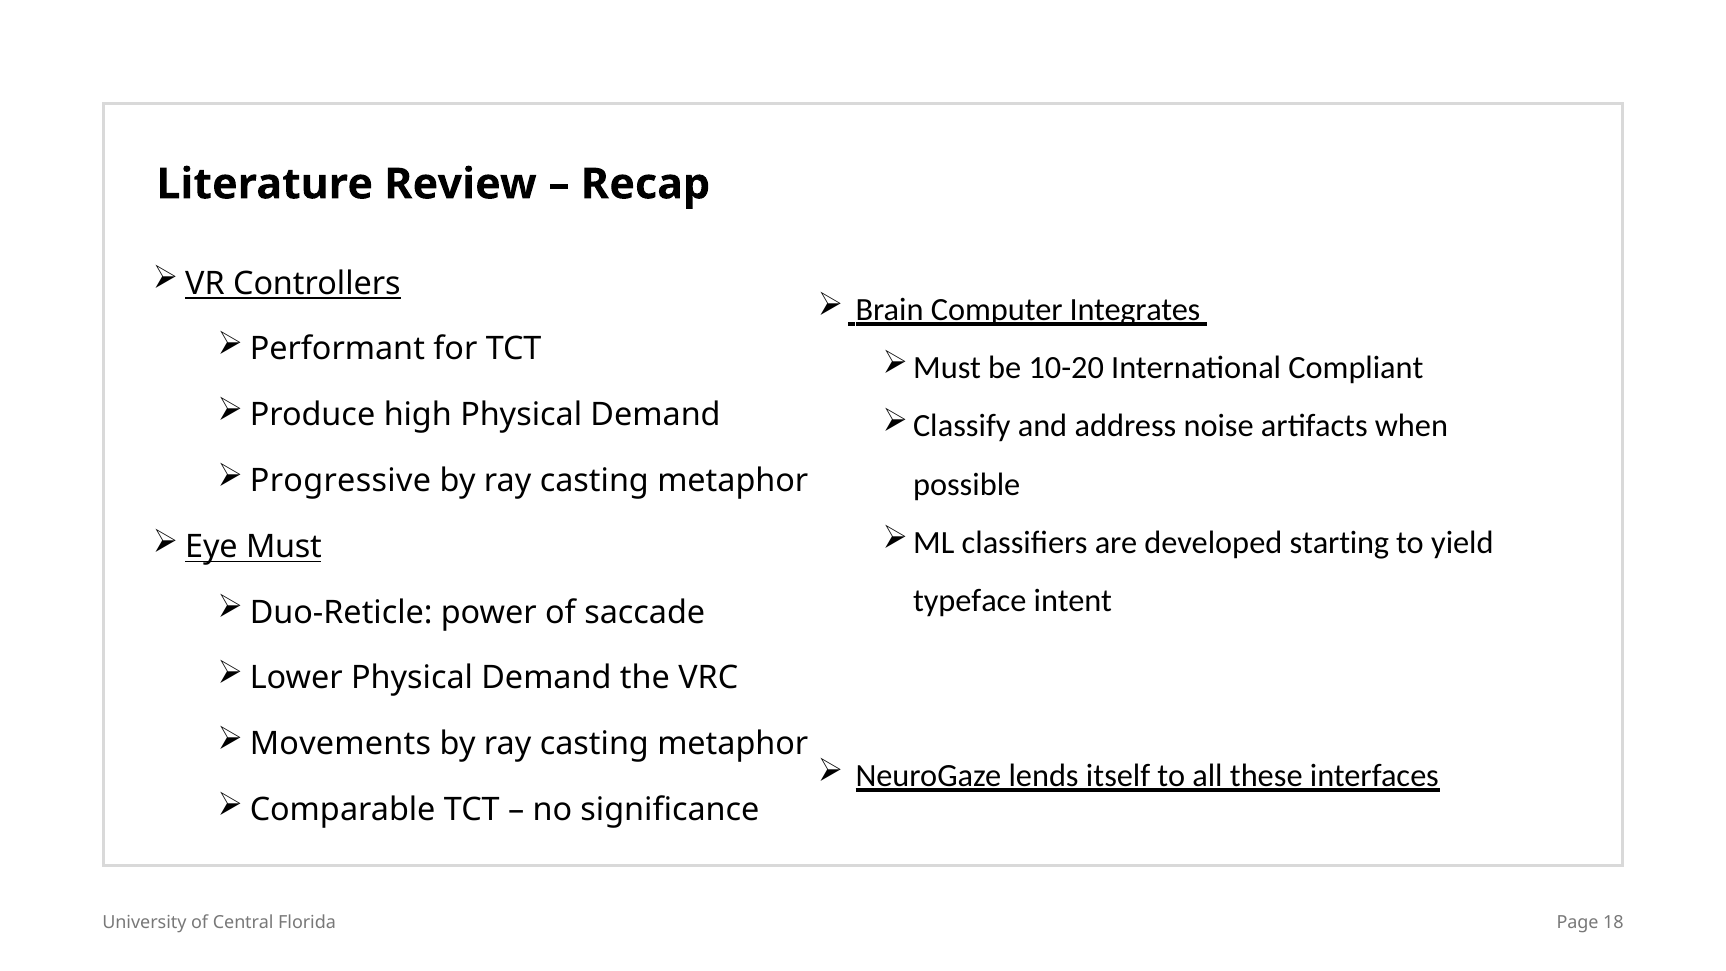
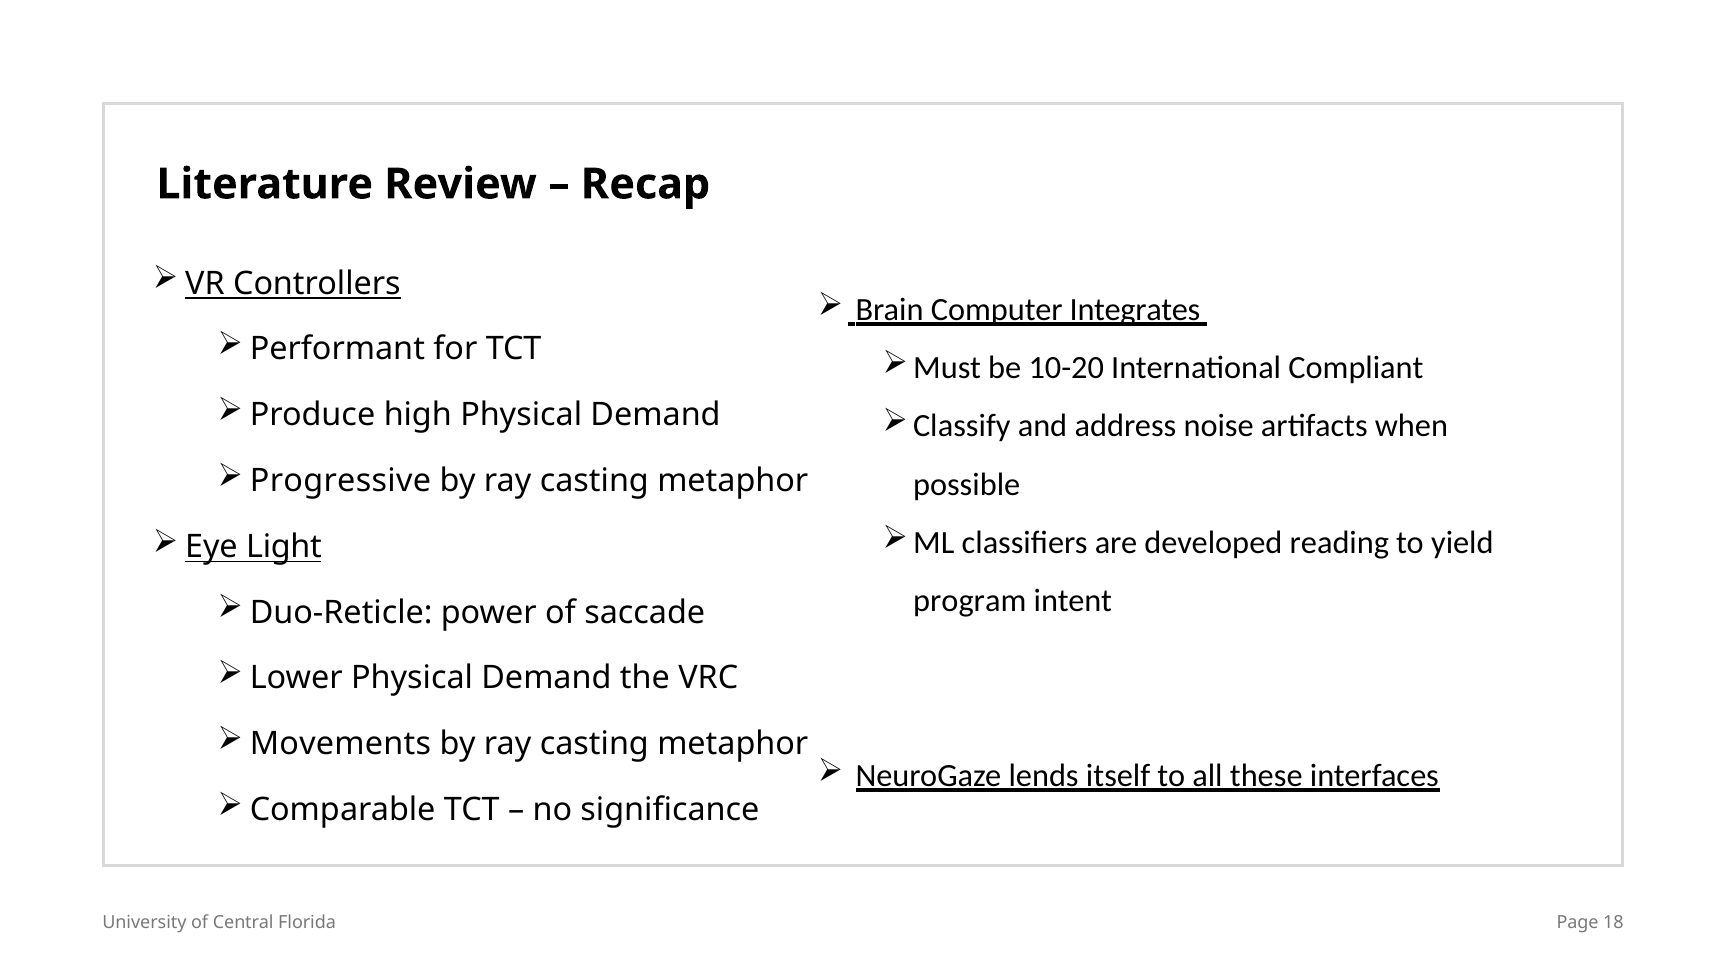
starting: starting -> reading (1339, 543)
Eye Must: Must -> Light (284, 547)
typeface: typeface -> program (970, 601)
